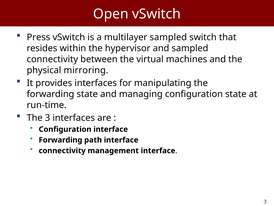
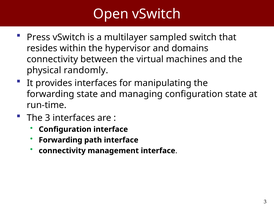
and sampled: sampled -> domains (190, 48)
mirroring: mirroring -> randomly (86, 70)
